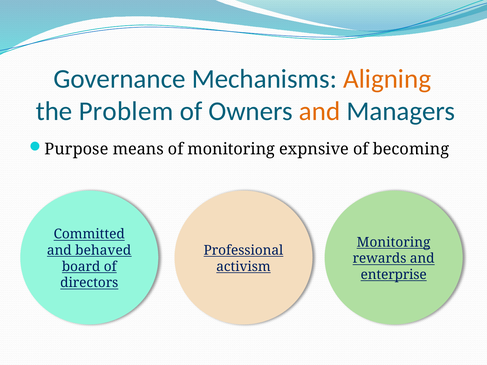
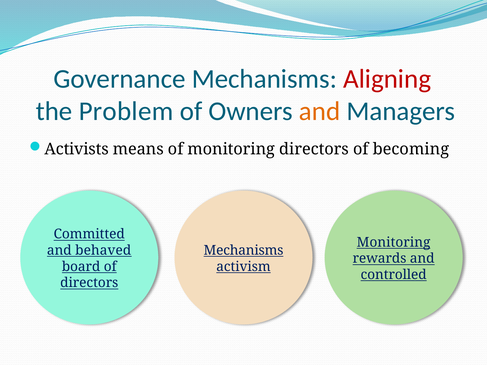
Aligning colour: orange -> red (387, 79)
Purpose: Purpose -> Activists (77, 149)
monitoring expnsive: expnsive -> directors (314, 149)
Professional: Professional -> Mechanisms (244, 251)
enterprise: enterprise -> controlled (394, 275)
